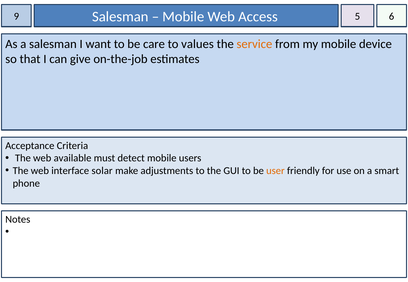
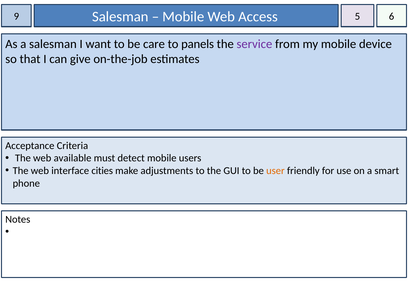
values: values -> panels (198, 44)
service colour: orange -> purple (254, 44)
solar: solar -> cities (102, 171)
